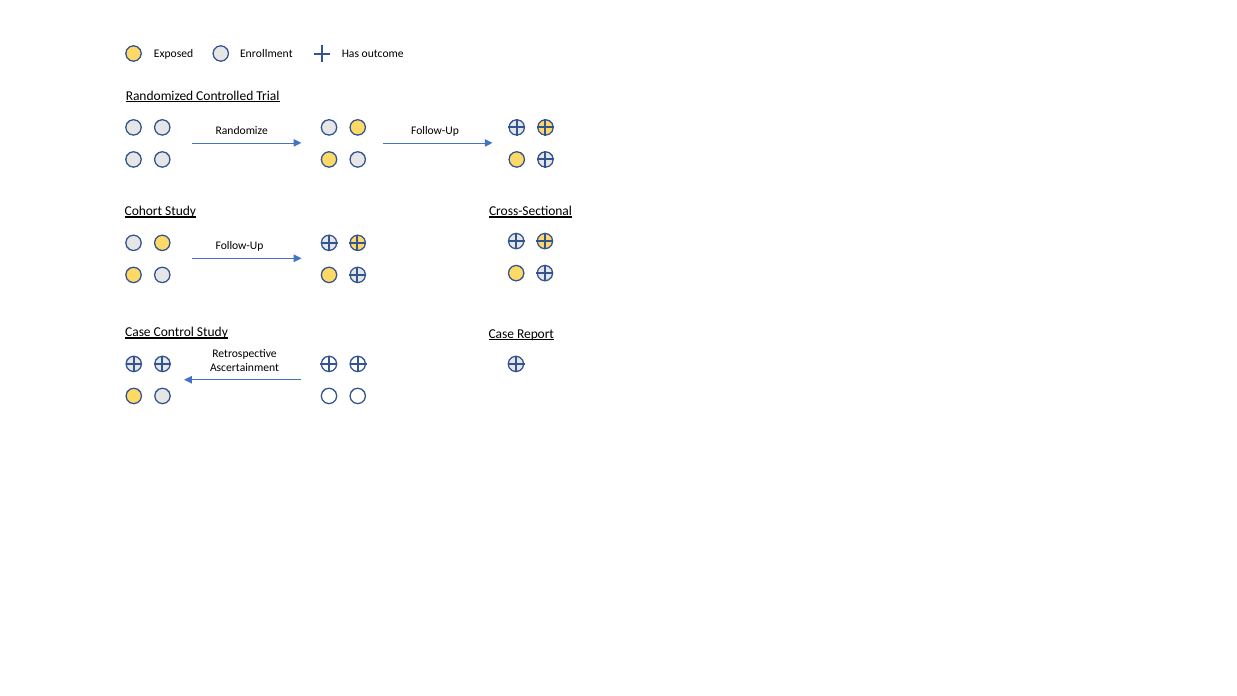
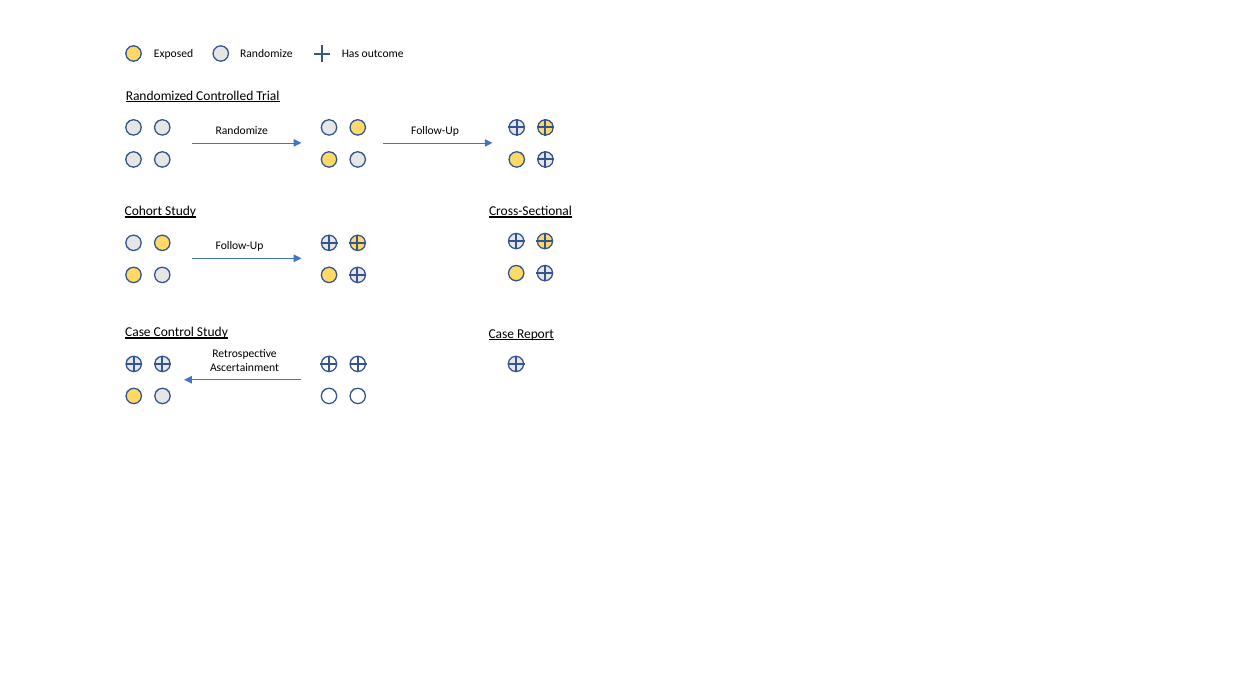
Exposed Enrollment: Enrollment -> Randomize (266, 54)
